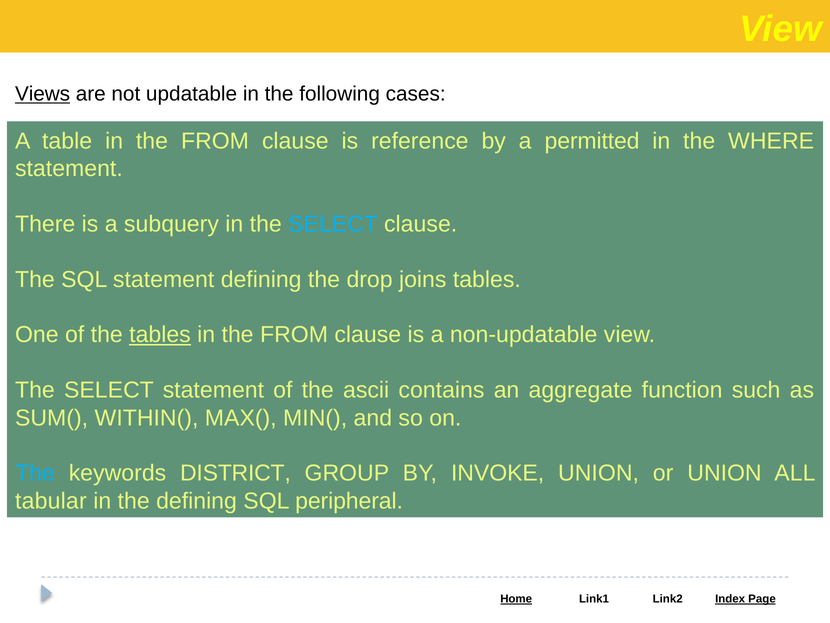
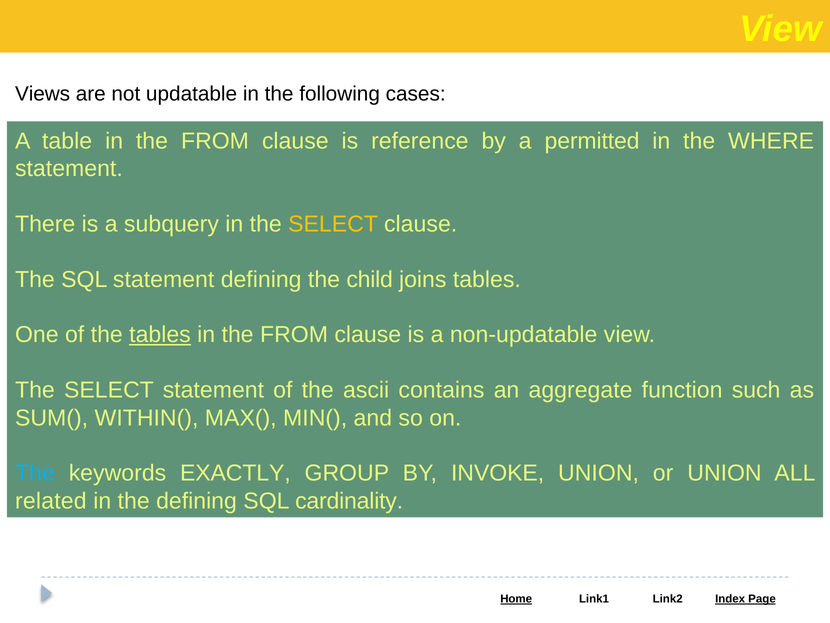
Views underline: present -> none (43, 94)
SELECT colour: light blue -> yellow (333, 224)
drop: drop -> child (370, 279)
DISTRICT: DISTRICT -> EXACTLY (235, 473)
tabular: tabular -> related (51, 501)
peripheral: peripheral -> cardinality (349, 501)
